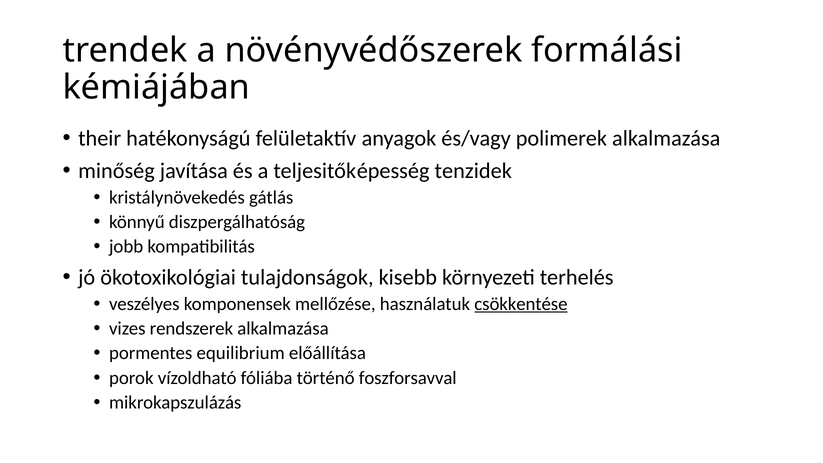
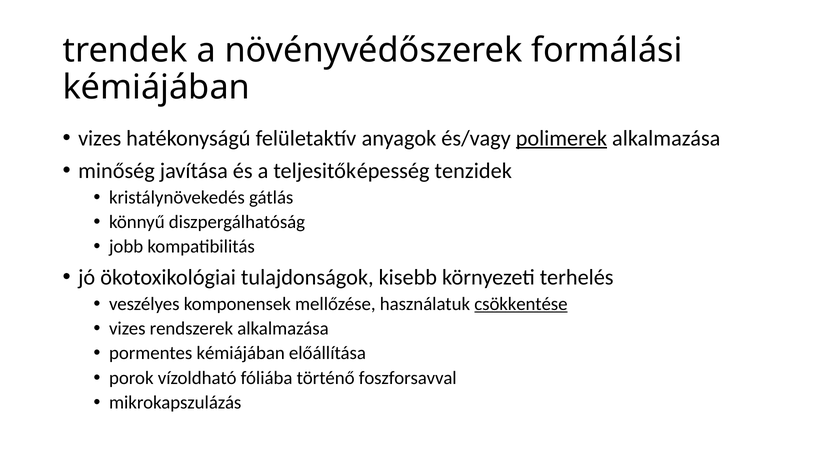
their: their -> vizes (100, 138)
polimerek underline: none -> present (561, 138)
pormentes equilibrium: equilibrium -> kémiájában (241, 353)
